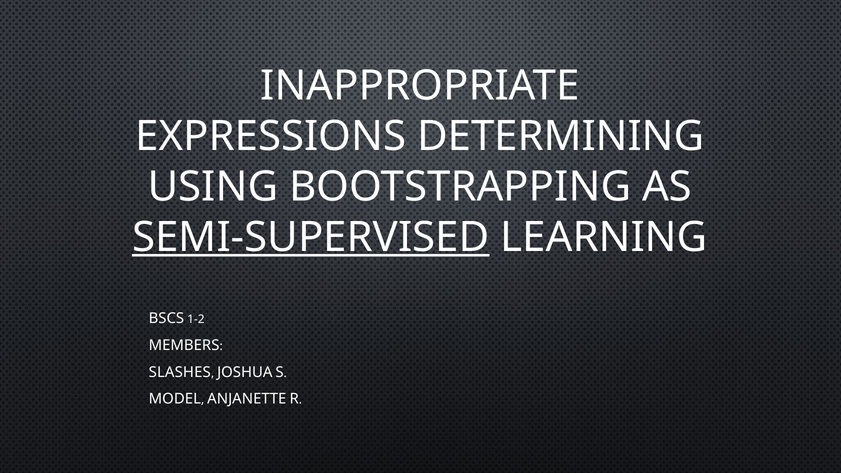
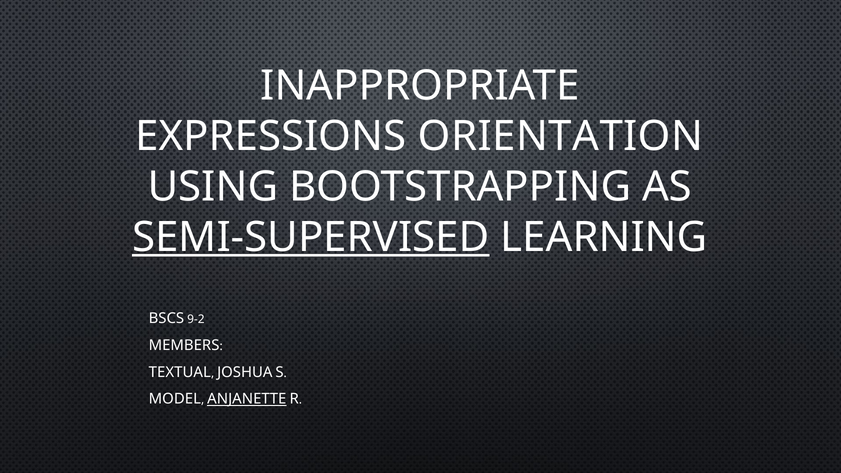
DETERMINING: DETERMINING -> ORIENTATION (560, 136)
1-2: 1-2 -> 9-2 (196, 320)
SLASHES: SLASHES -> TEXTUAL (180, 372)
ANJANETTE underline: none -> present (247, 399)
